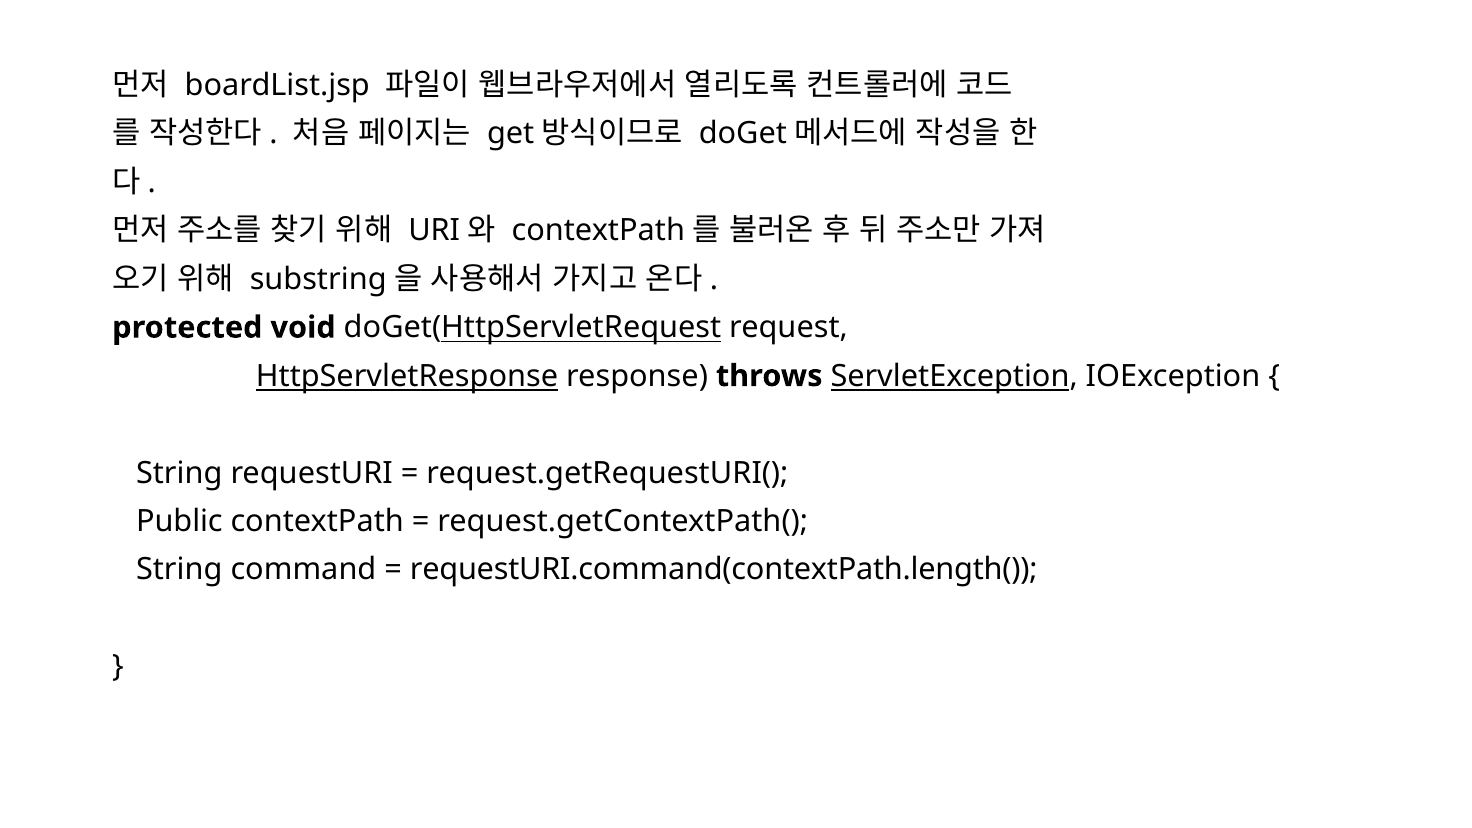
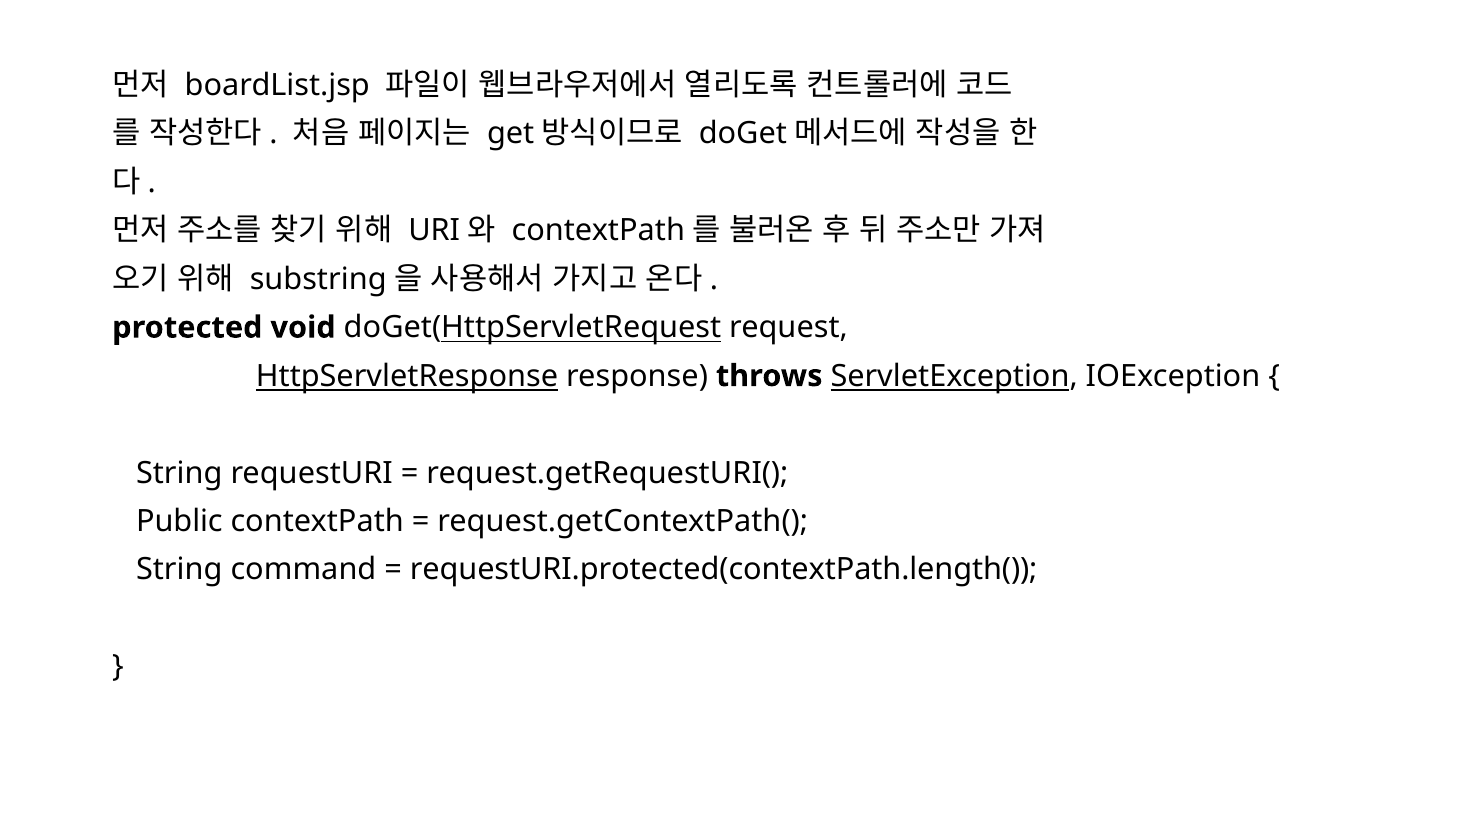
requestURI.command(contextPath.length(: requestURI.command(contextPath.length( -> requestURI.protected(contextPath.length( (724, 570)
